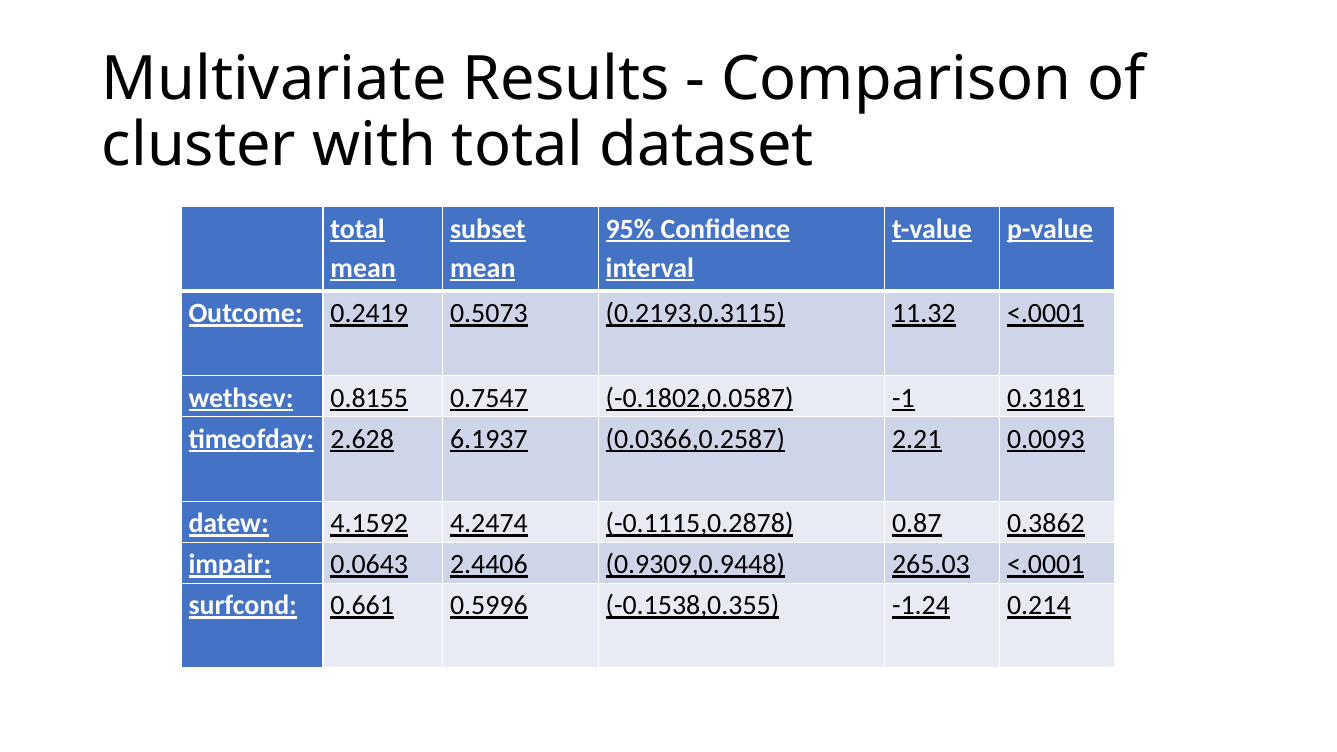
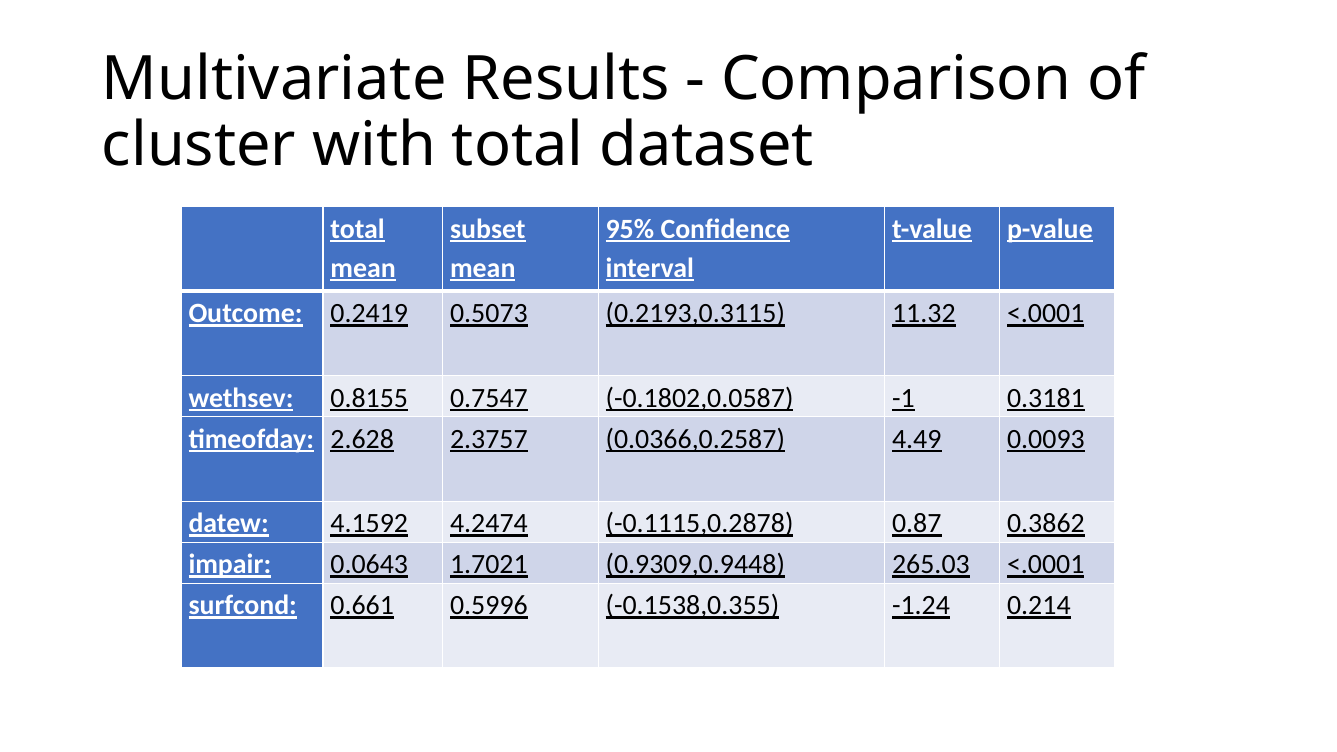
6.1937: 6.1937 -> 2.3757 (489, 439)
2.21: 2.21 -> 4.49 (917, 439)
2.4406: 2.4406 -> 1.7021 (489, 565)
